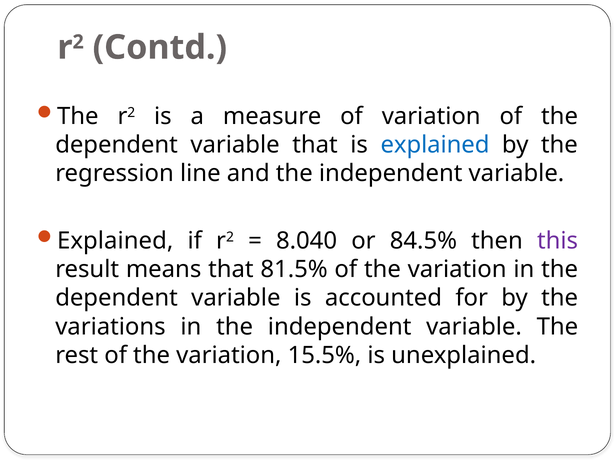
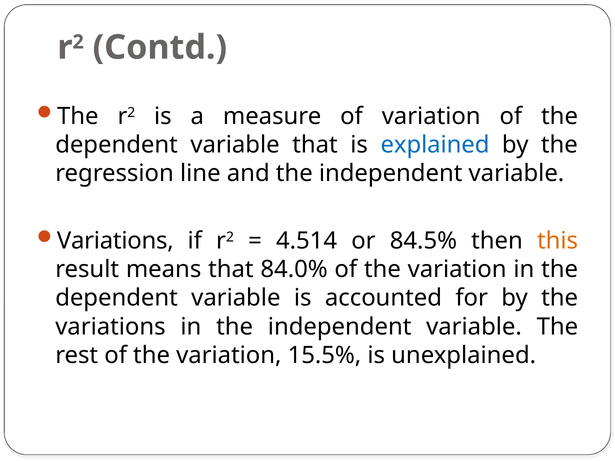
Explained: Explained -> Variations (115, 241)
8.040: 8.040 -> 4.514 (307, 241)
this colour: purple -> orange (558, 241)
81.5%: 81.5% -> 84.0% (294, 270)
